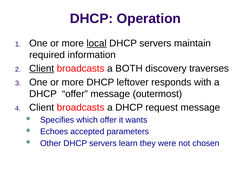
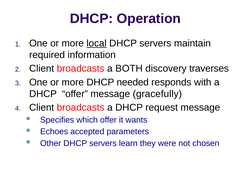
Client underline: present -> none (42, 69)
leftover: leftover -> needed (133, 82)
outermost: outermost -> gracefully (157, 94)
